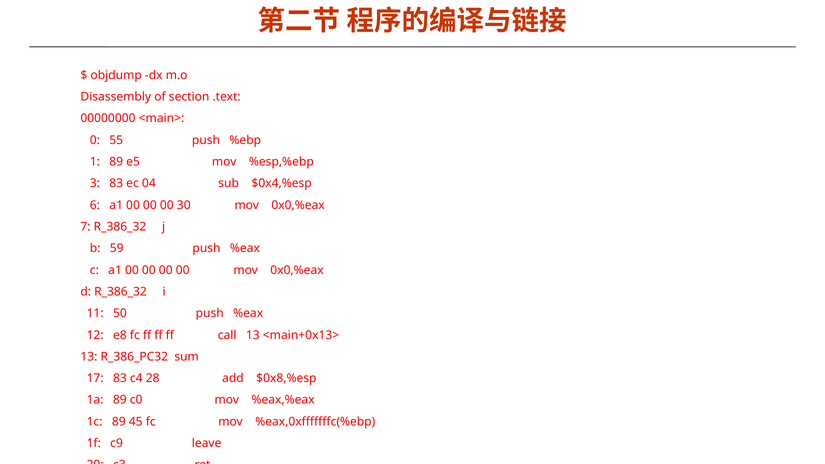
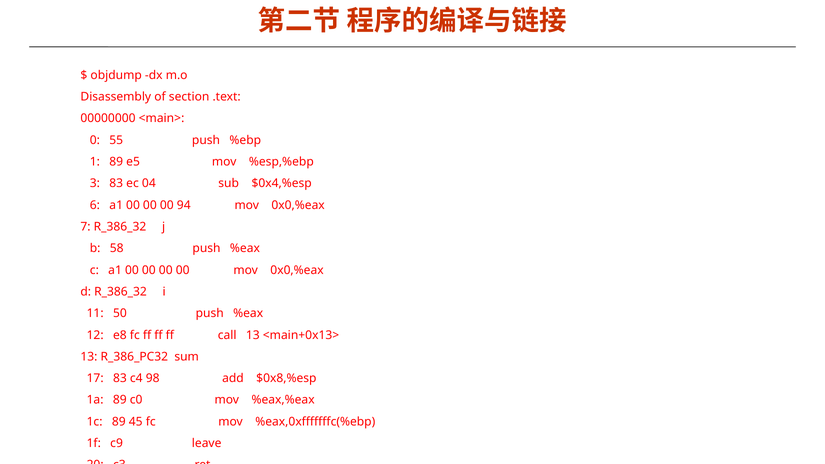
30: 30 -> 94 (184, 205)
59: 59 -> 58 (117, 248)
28: 28 -> 98 (153, 378)
